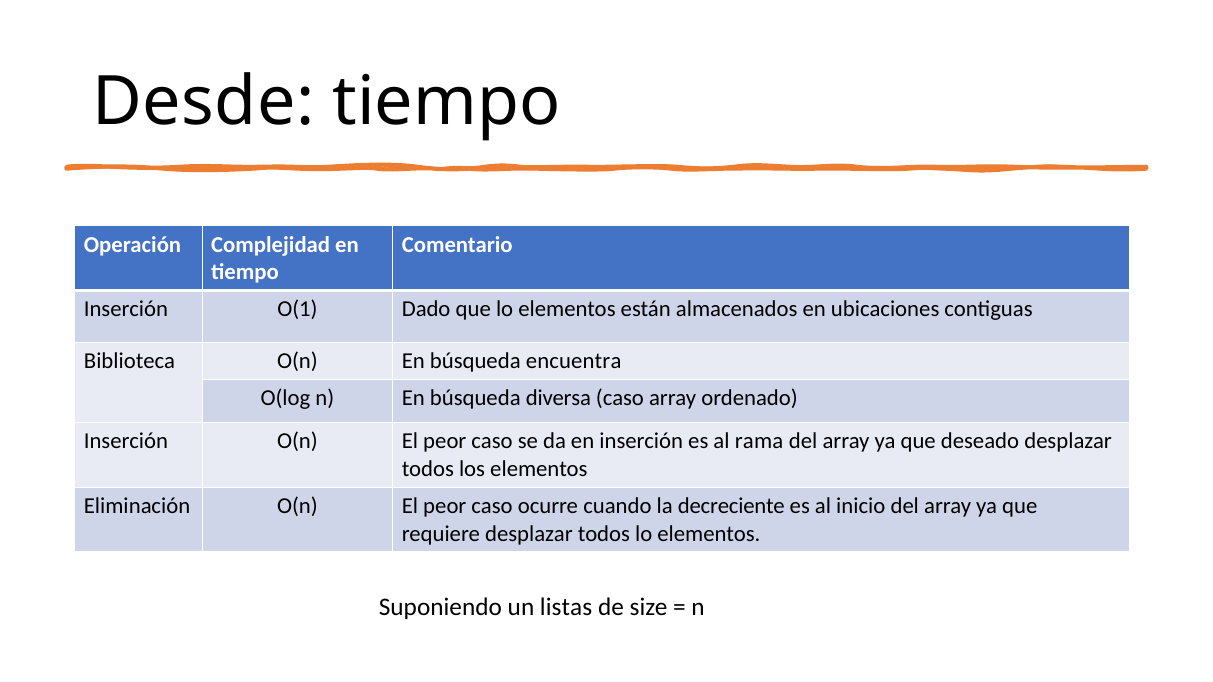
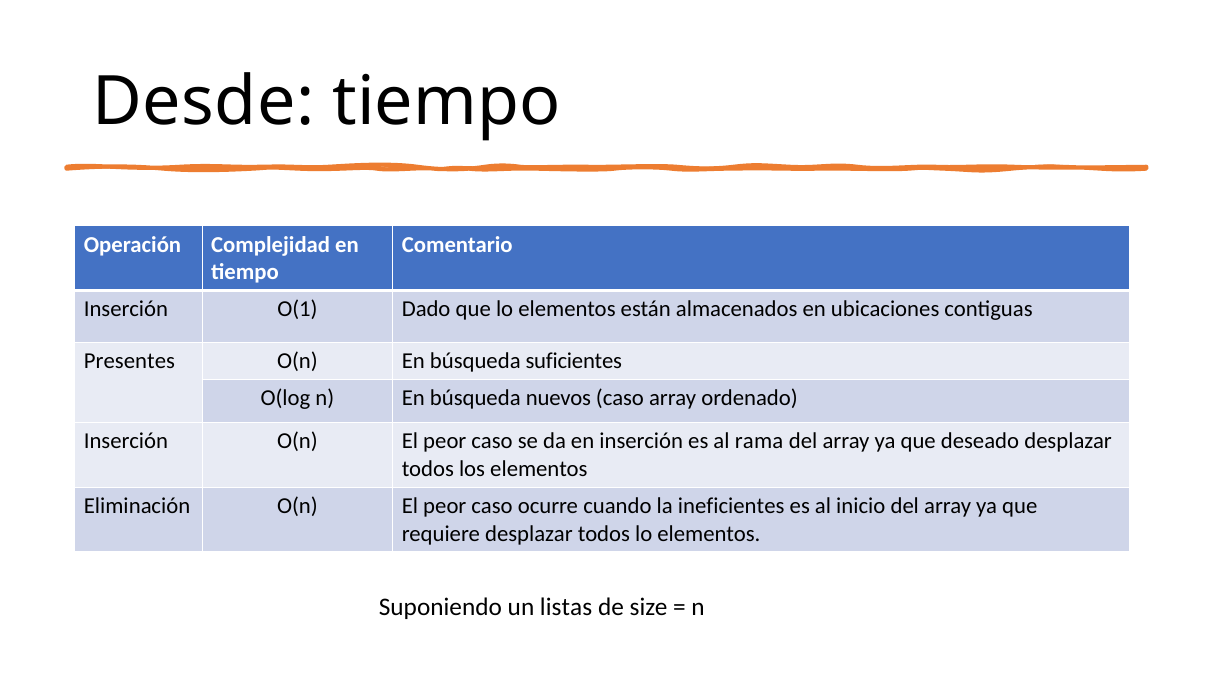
Biblioteca: Biblioteca -> Presentes (129, 361)
encuentra: encuentra -> suficientes (574, 361)
diversa: diversa -> nuevos (558, 398)
decreciente: decreciente -> ineficientes (731, 506)
